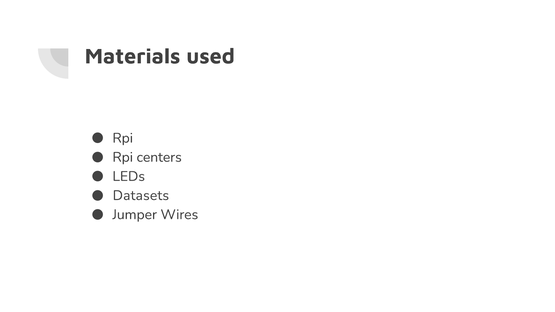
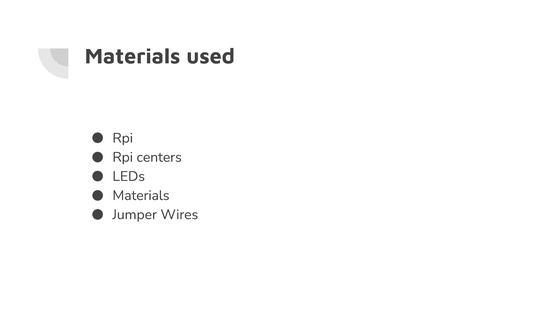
Datasets: Datasets -> Materials (141, 196)
